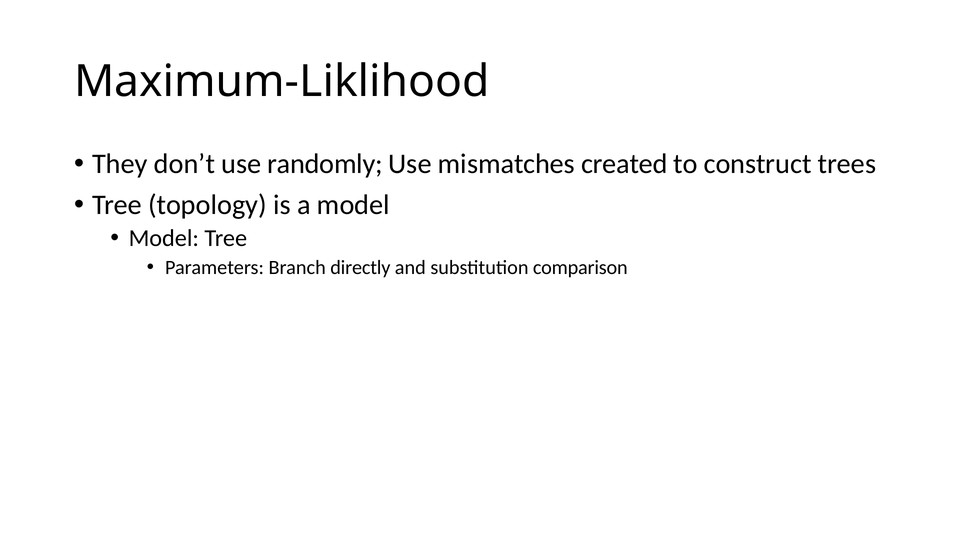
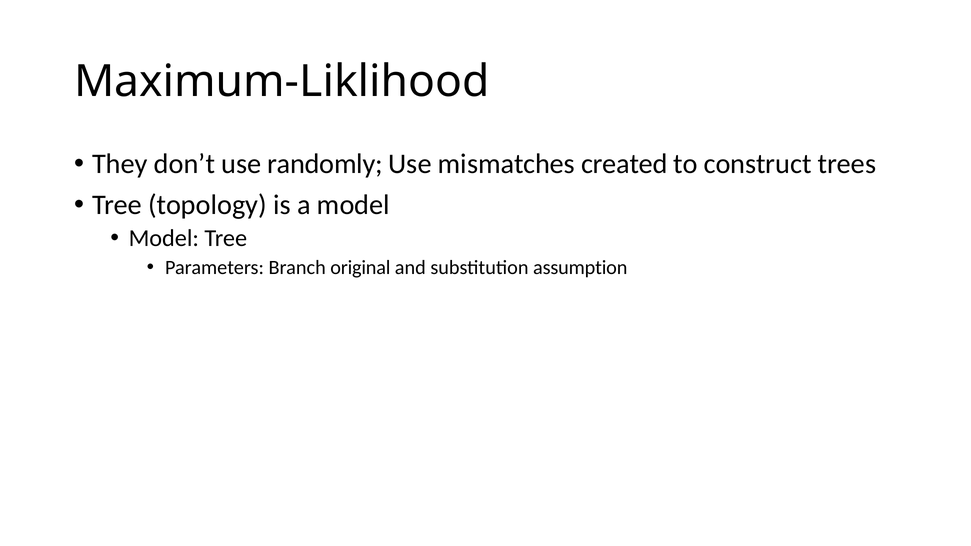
directly: directly -> original (360, 267)
comparison: comparison -> assumption (580, 267)
